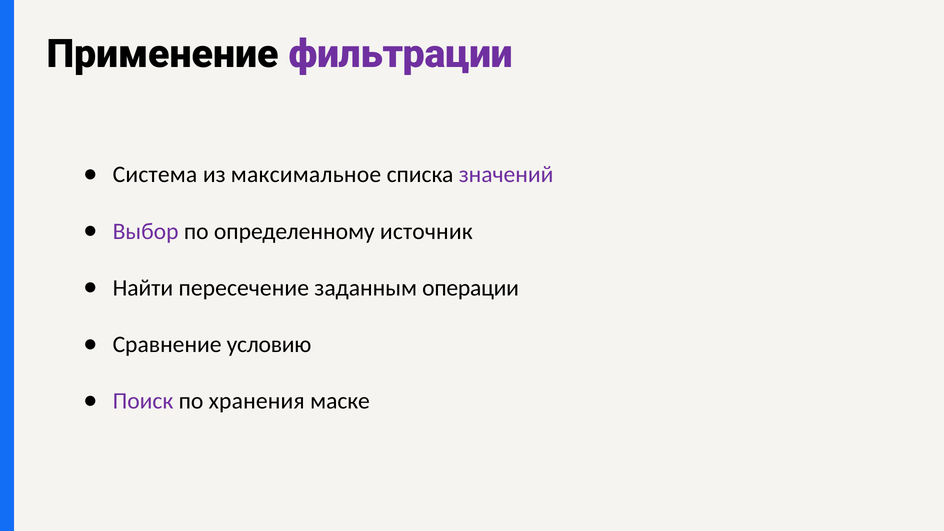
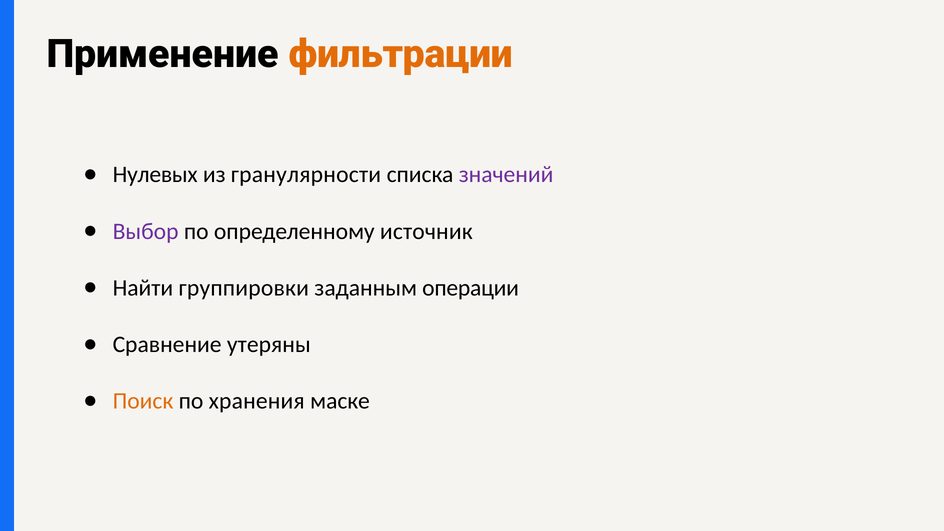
фильтрации colour: purple -> orange (401, 54)
Система: Система -> Нулевых (155, 175)
максимальное: максимальное -> гранулярности (306, 175)
пересечение: пересечение -> группировки (244, 288)
условию: условию -> утеряны (269, 345)
Поиск colour: purple -> orange (143, 401)
